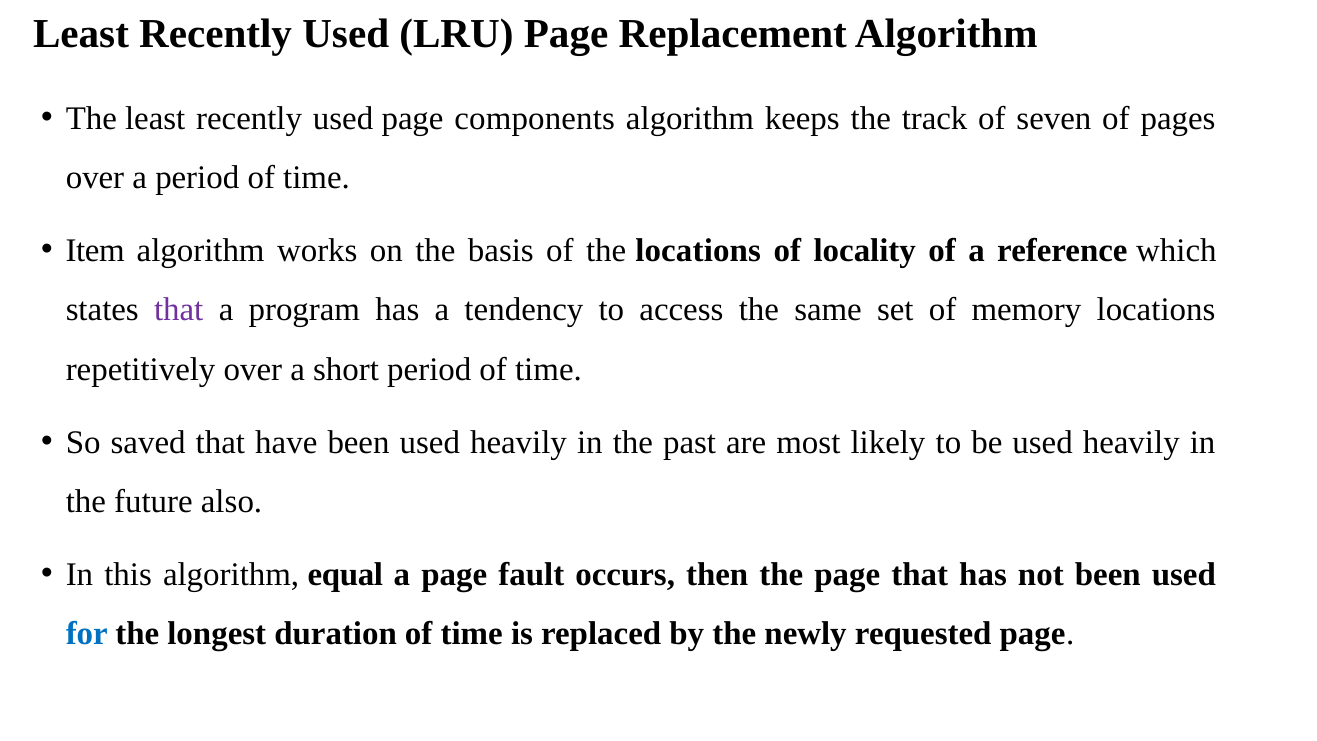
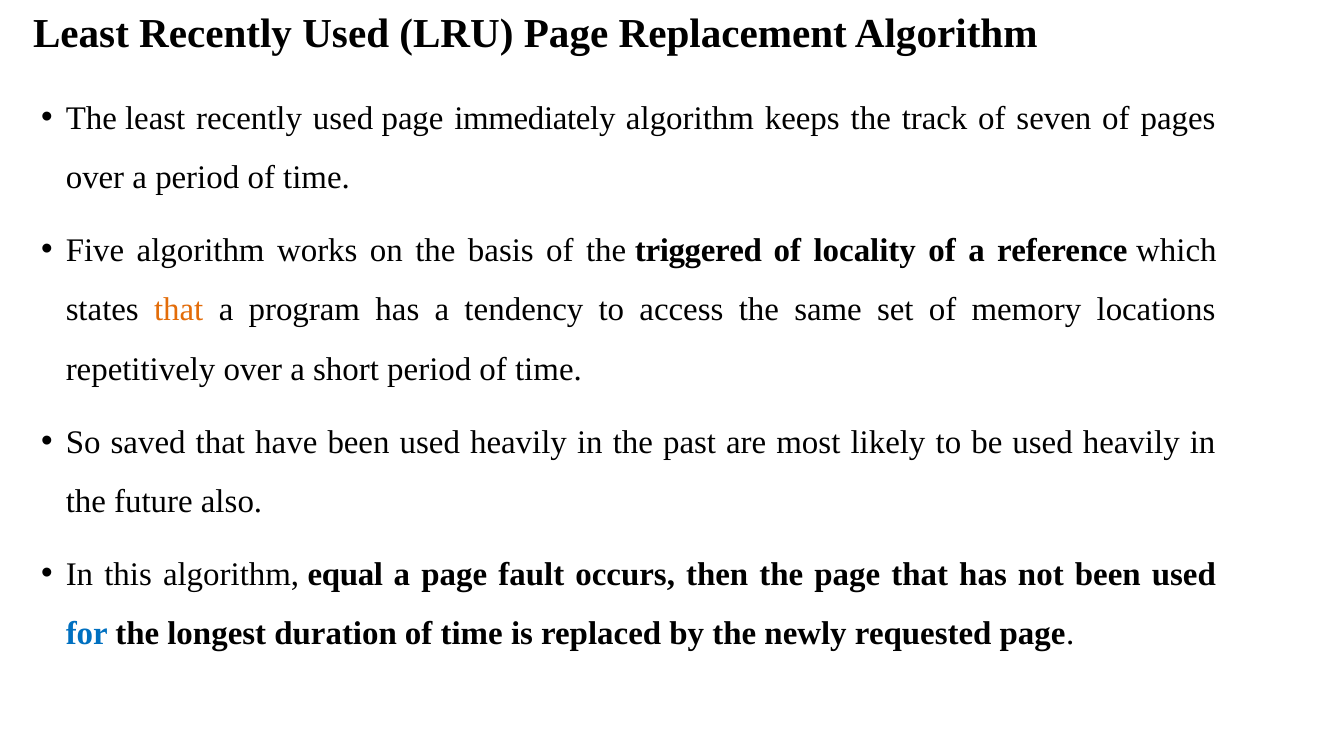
components: components -> immediately (535, 118)
Item: Item -> Five (95, 251)
the locations: locations -> triggered (698, 251)
that colour: purple -> orange (179, 310)
